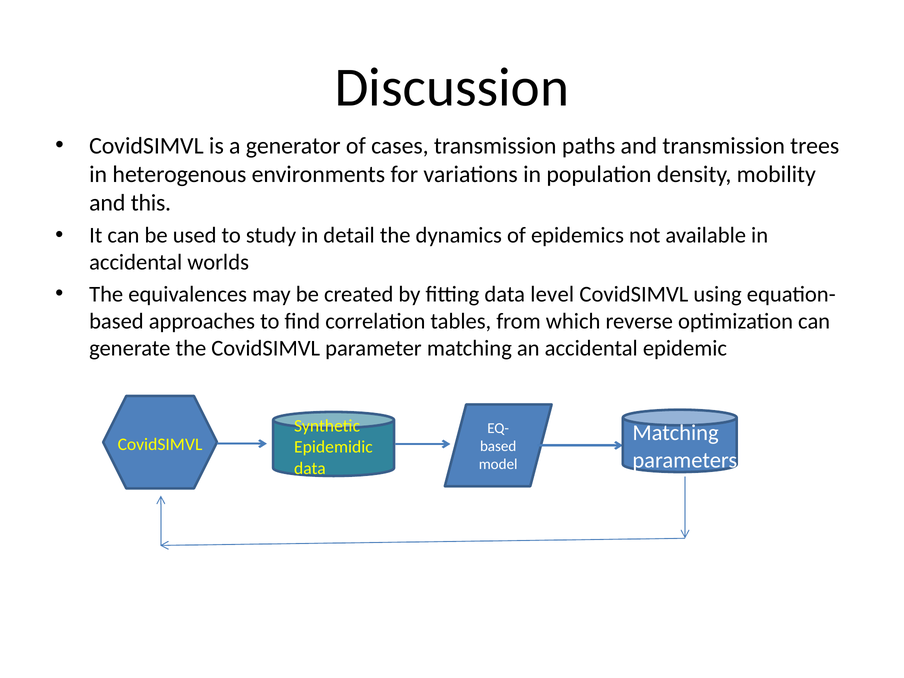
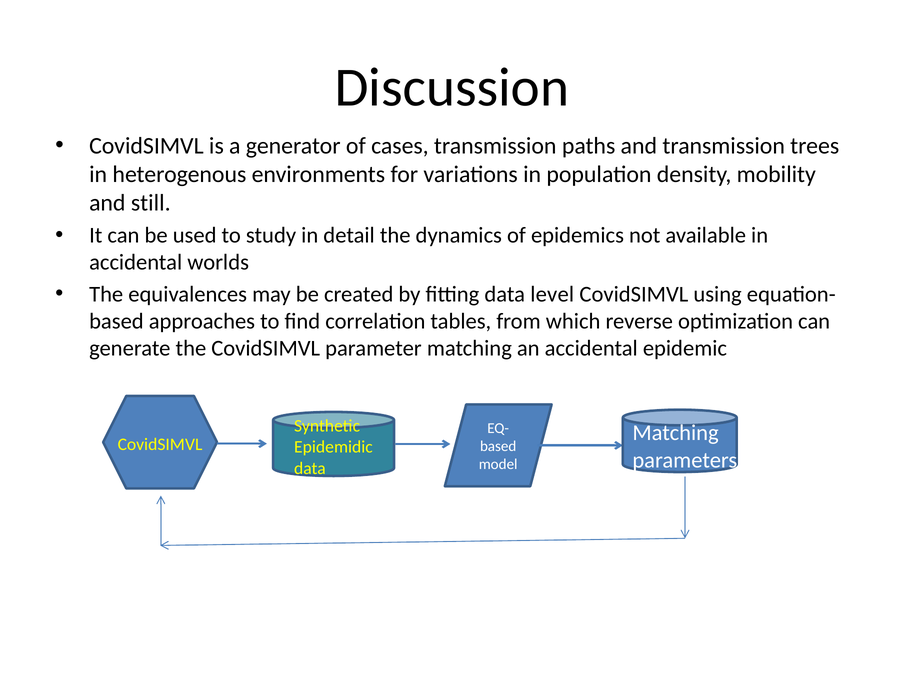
this: this -> still (151, 203)
